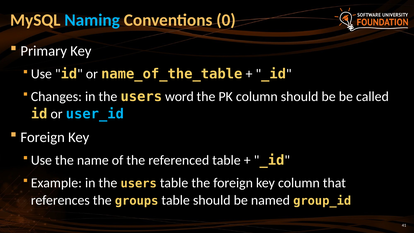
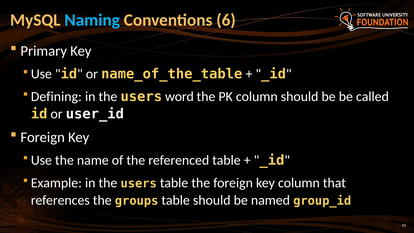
0: 0 -> 6 (226, 20)
Changes: Changes -> Defining (56, 97)
user_id colour: light blue -> white (95, 114)
